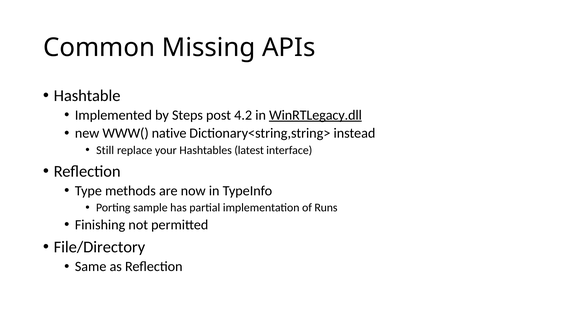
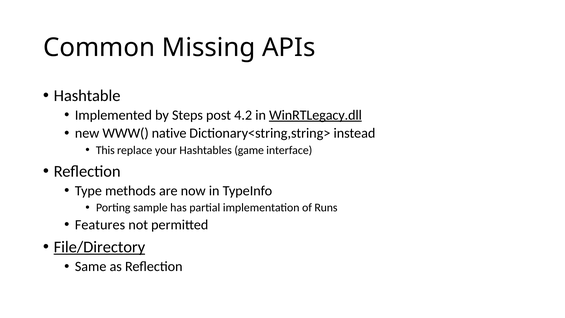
Still: Still -> This (105, 150)
latest: latest -> game (249, 150)
Finishing: Finishing -> Features (100, 225)
File/Directory underline: none -> present (99, 247)
